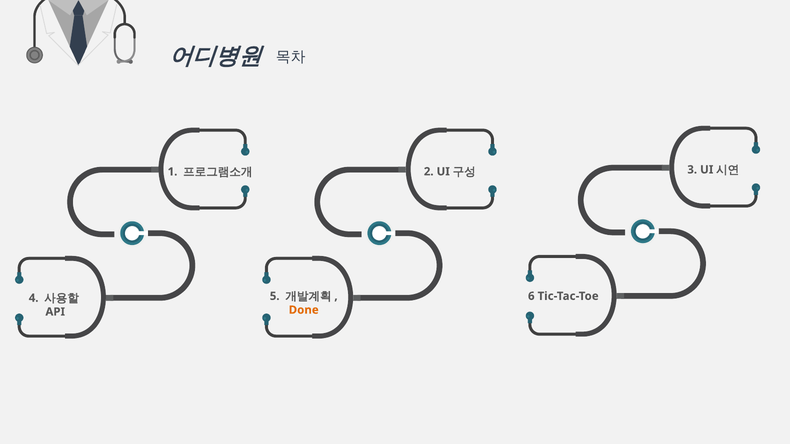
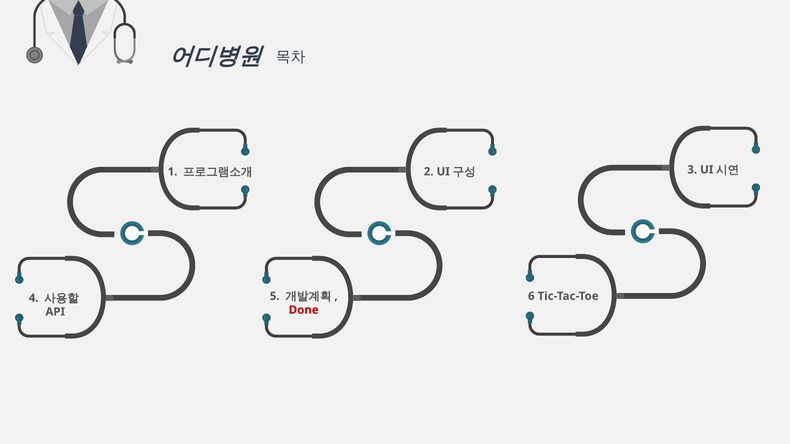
Done colour: orange -> red (304, 310)
